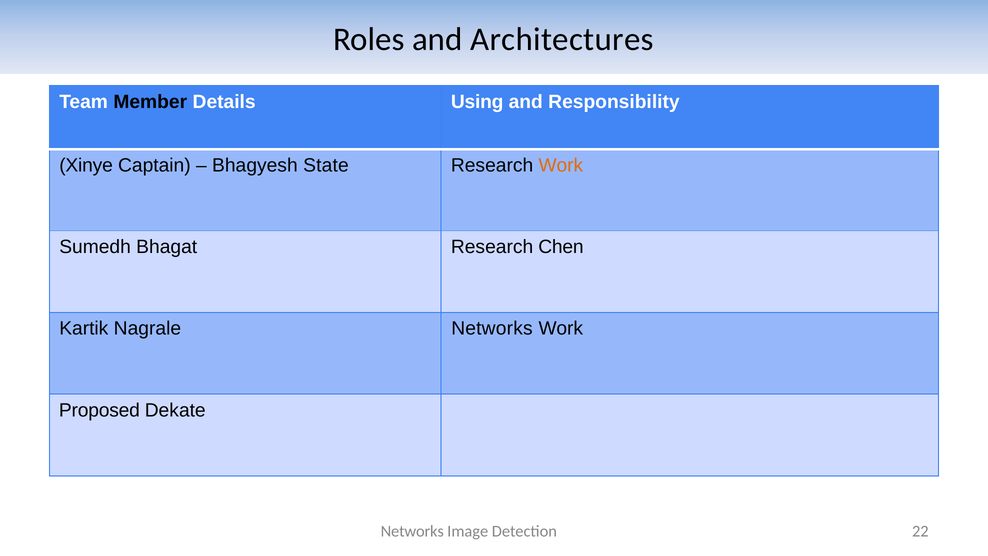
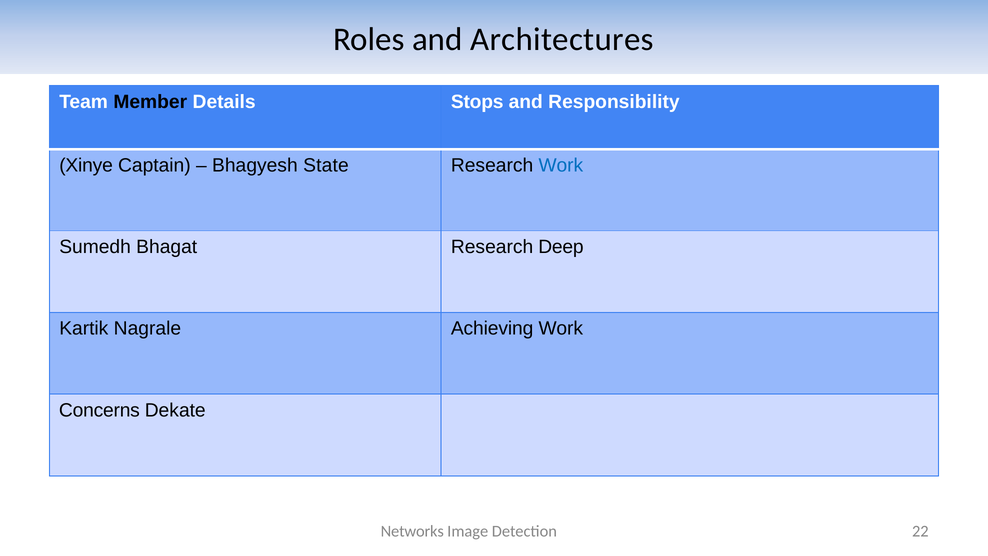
Using: Using -> Stops (477, 102)
Work colour: orange -> blue (561, 165)
Chen: Chen -> Deep (561, 247)
Nagrale Networks: Networks -> Achieving (492, 328)
Proposed: Proposed -> Concerns (99, 410)
